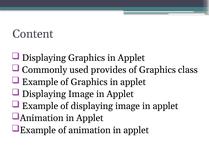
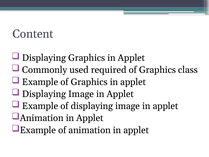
provides: provides -> required (109, 70)
